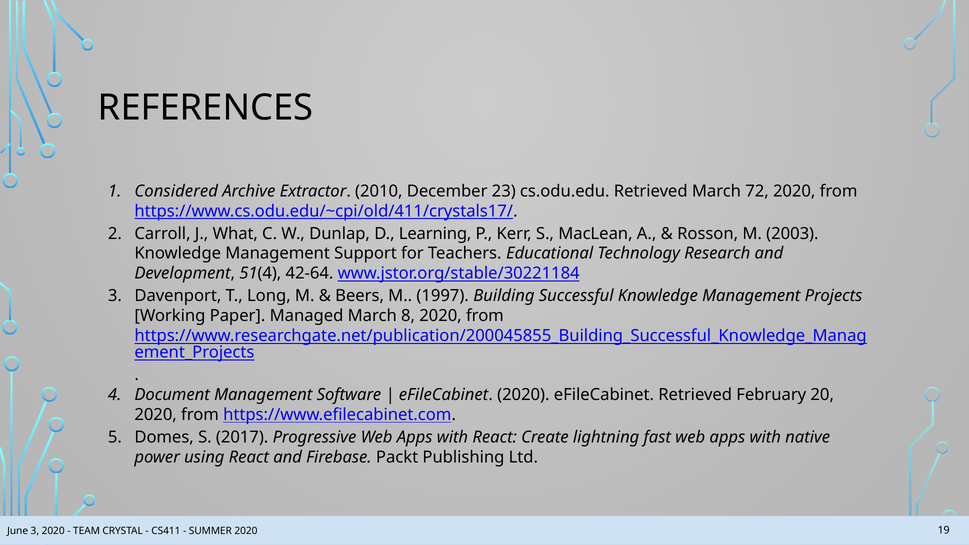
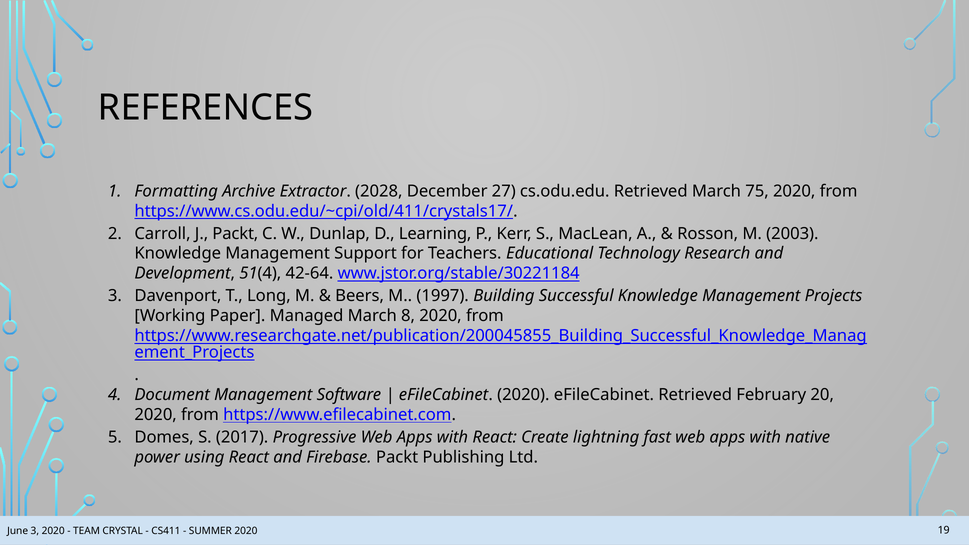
Considered: Considered -> Formatting (176, 191)
2010: 2010 -> 2028 (379, 191)
23: 23 -> 27 (504, 191)
72: 72 -> 75 (757, 191)
J What: What -> Packt (235, 234)
